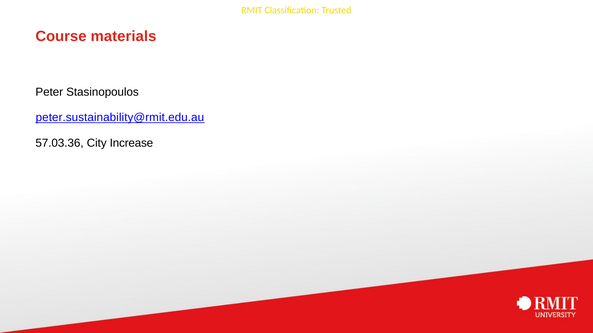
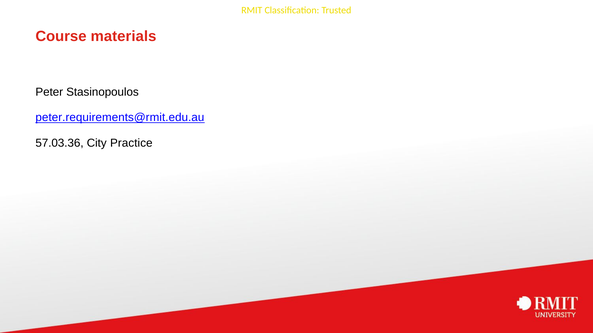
peter.sustainability@rmit.edu.au: peter.sustainability@rmit.edu.au -> peter.requirements@rmit.edu.au (120, 118)
Increase: Increase -> Practice (131, 143)
